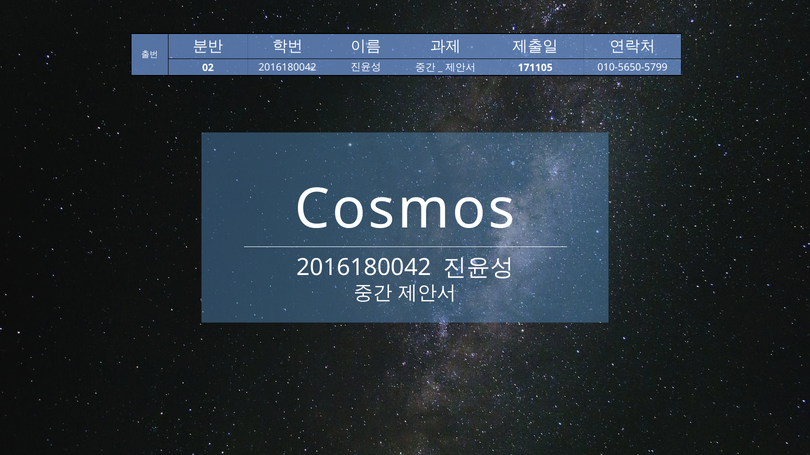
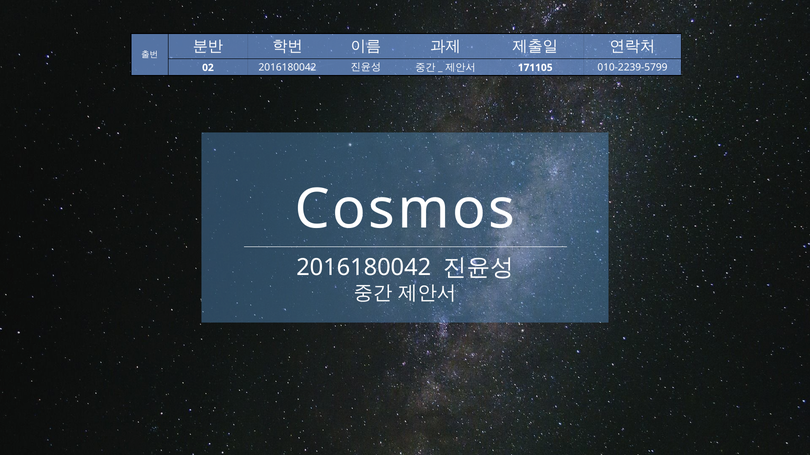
010-5650-5799: 010-5650-5799 -> 010-2239-5799 (632, 68)
